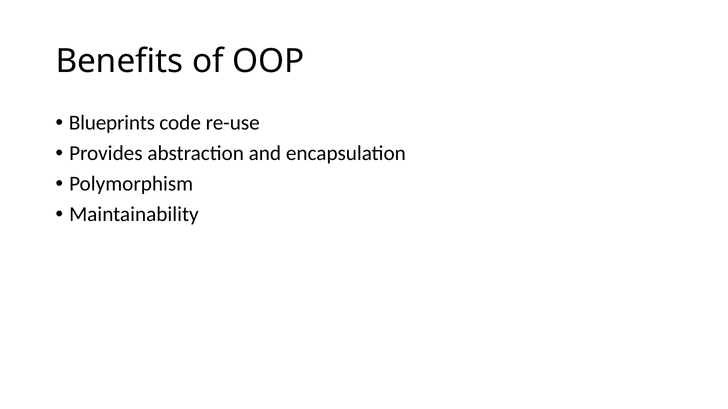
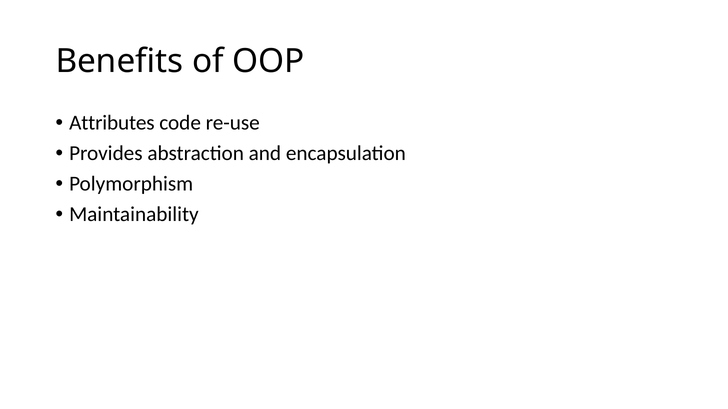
Blueprints: Blueprints -> Attributes (112, 123)
